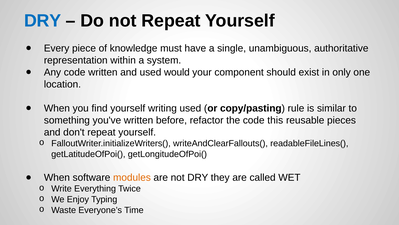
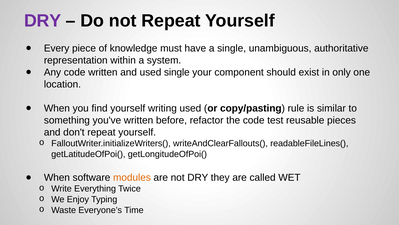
DRY colour: blue -> purple (43, 21)
used would: would -> single (177, 72)
this: this -> test (275, 120)
